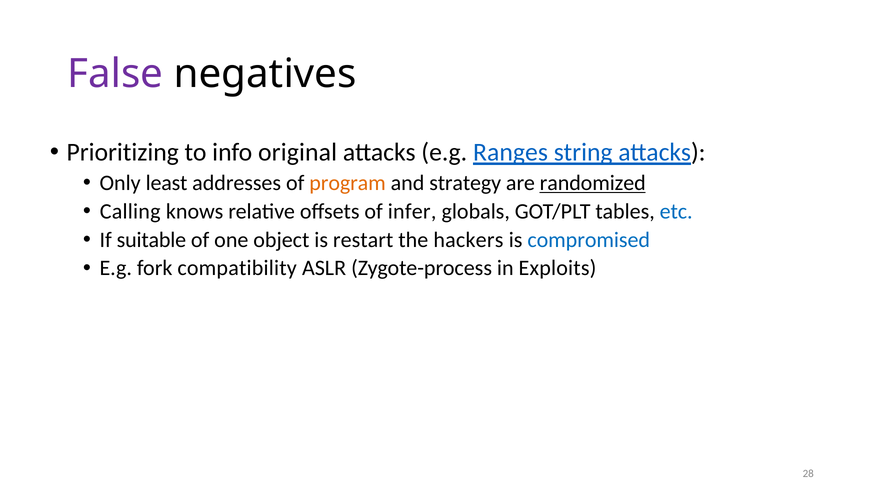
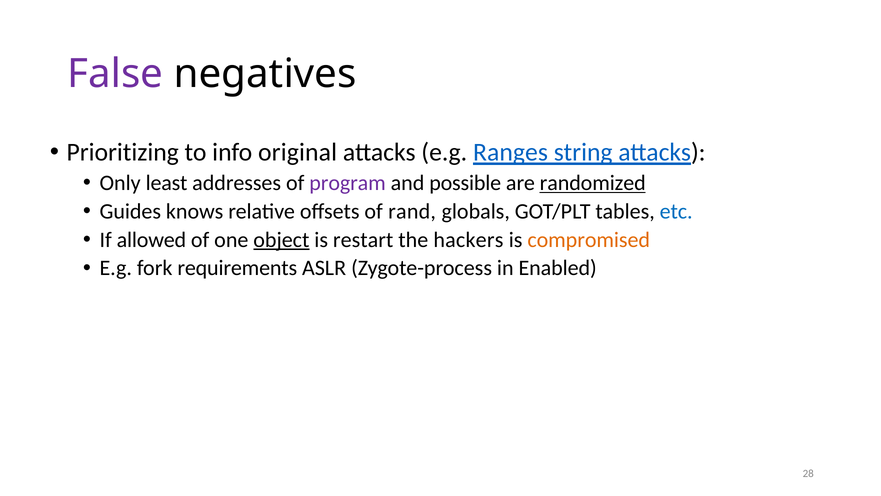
program colour: orange -> purple (348, 183)
strategy: strategy -> possible (465, 183)
Calling: Calling -> Guides (130, 211)
infer: infer -> rand (412, 211)
suitable: suitable -> allowed (151, 240)
object underline: none -> present (281, 240)
compromised colour: blue -> orange (589, 240)
compatibility: compatibility -> requirements (237, 268)
Exploits: Exploits -> Enabled (558, 268)
